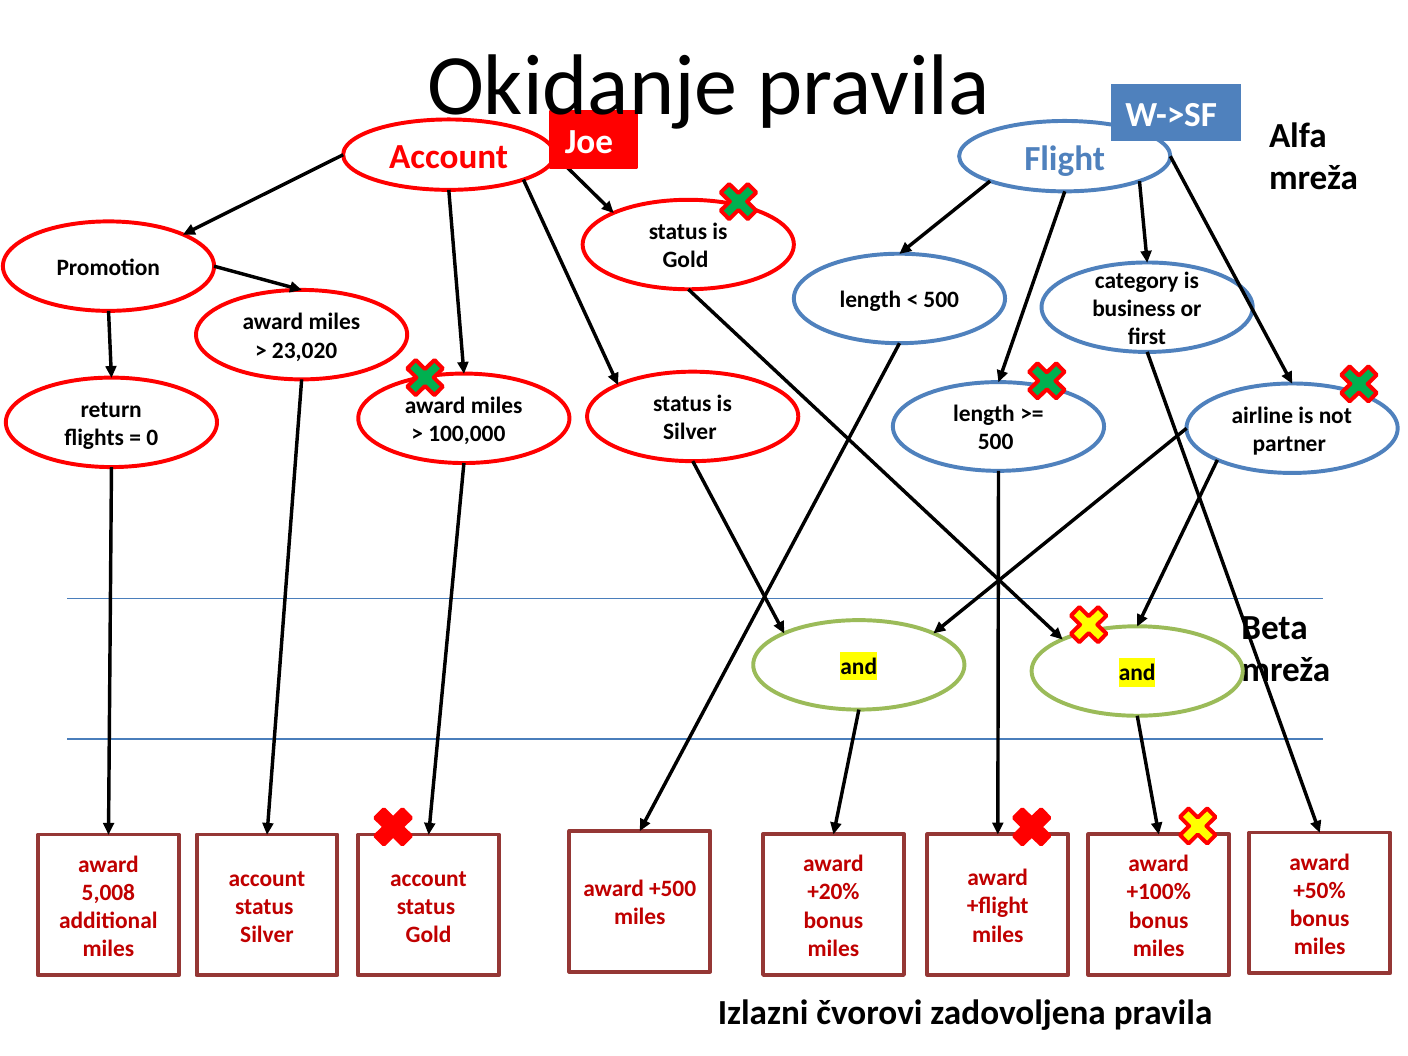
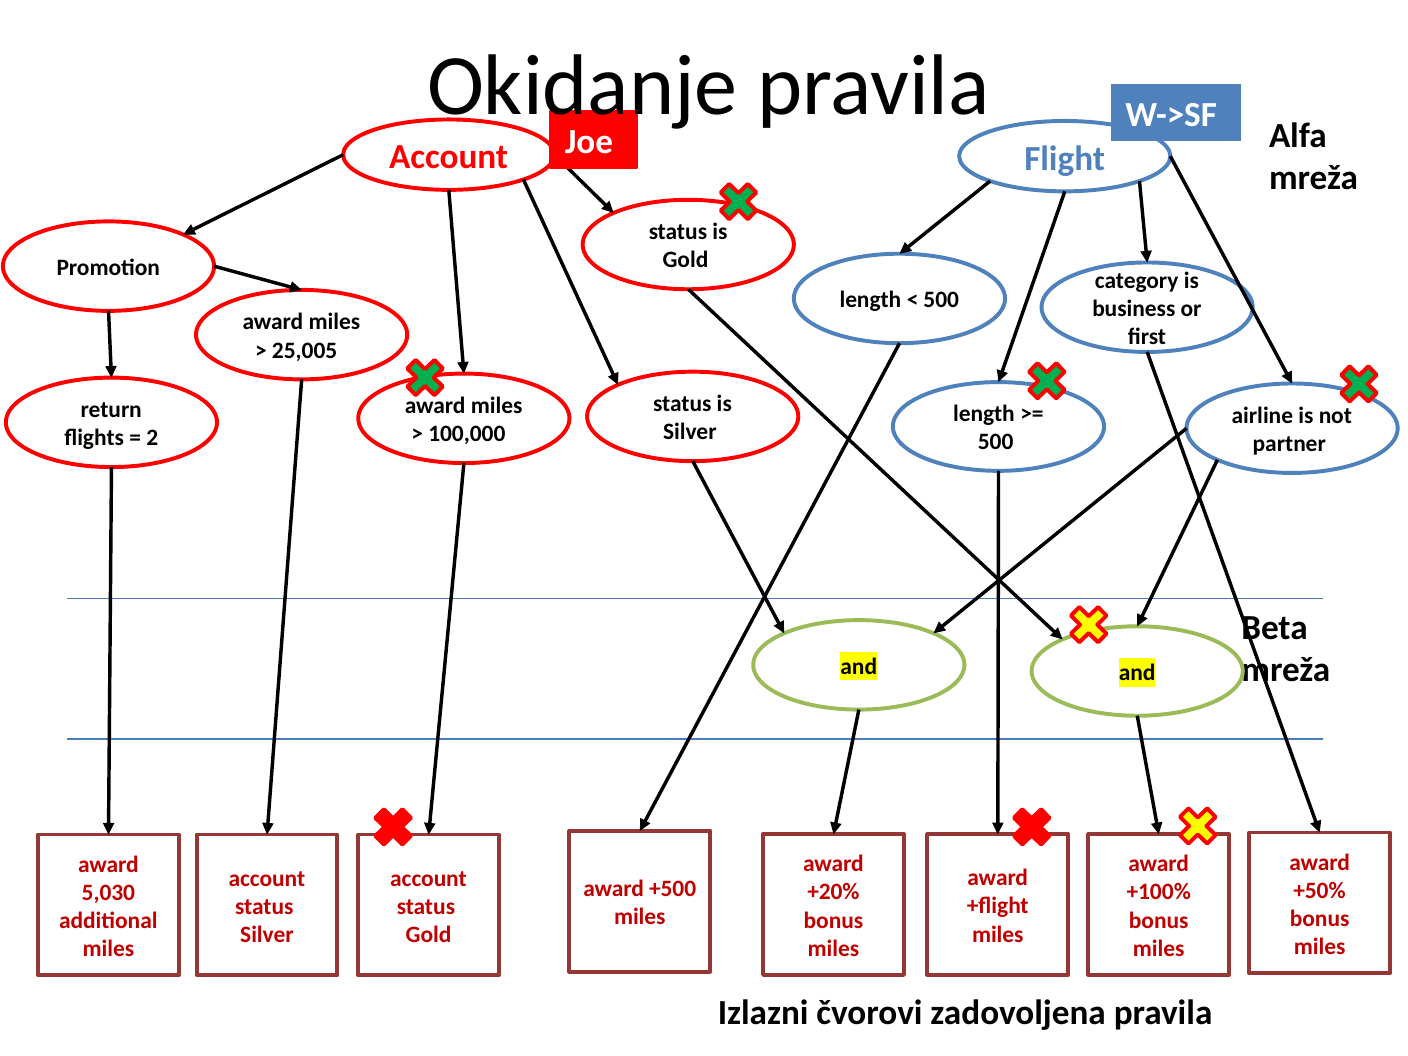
23,020: 23,020 -> 25,005 (305, 350)
0: 0 -> 2 (152, 438)
5,008: 5,008 -> 5,030 (108, 892)
